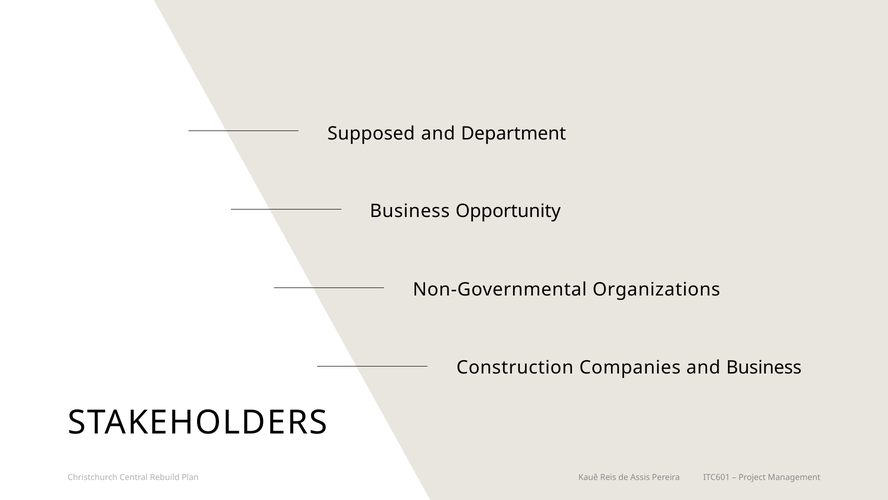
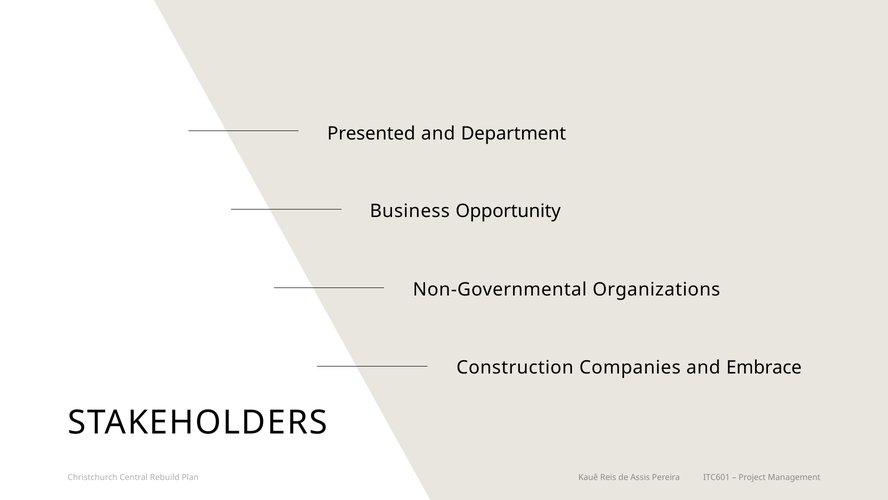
Supposed: Supposed -> Presented (371, 133)
and Business: Business -> Embrace (764, 367)
